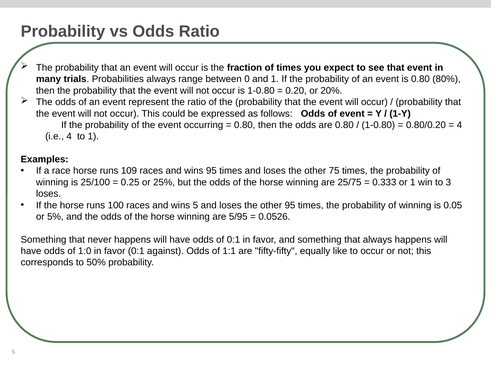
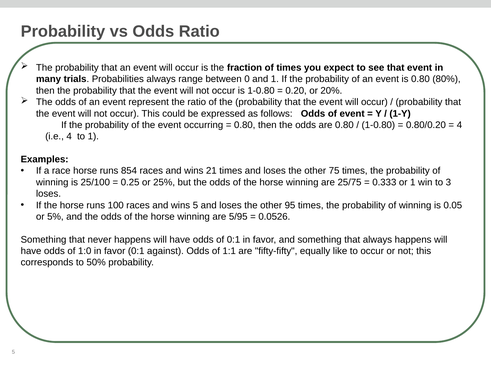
109: 109 -> 854 (129, 171)
wins 95: 95 -> 21 (211, 171)
